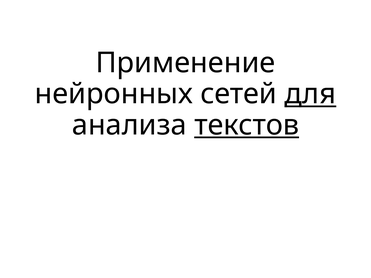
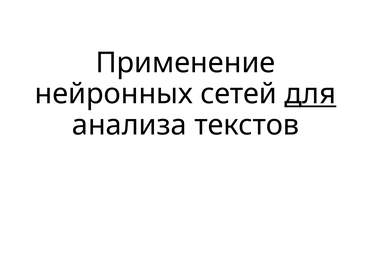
текстов underline: present -> none (247, 125)
